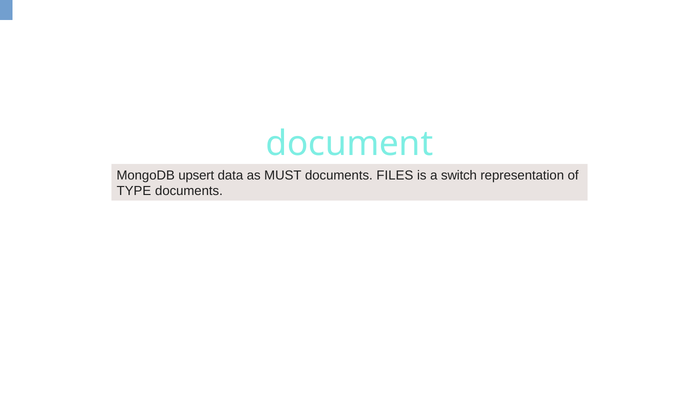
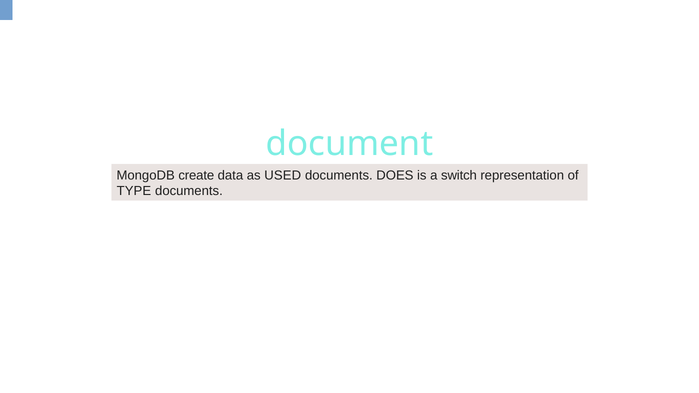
upsert: upsert -> create (196, 175)
MUST: MUST -> USED (283, 175)
FILES: FILES -> DOES (395, 175)
